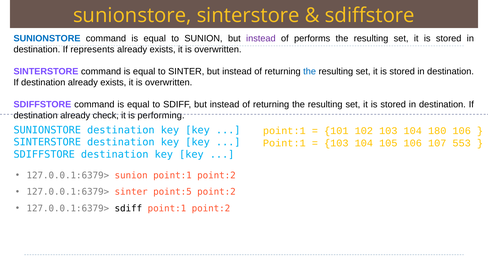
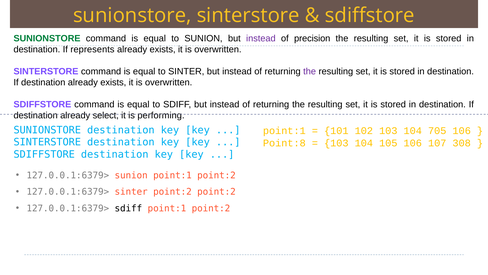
SUNIONSTORE colour: blue -> green (47, 38)
performs: performs -> precision (312, 38)
the colour: blue -> purple (310, 71)
check: check -> select (106, 115)
180: 180 -> 705 (437, 131)
Point:1: Point:1 -> Point:8 (284, 143)
553: 553 -> 308 (462, 143)
sinter point:5: point:5 -> point:2 (172, 192)
